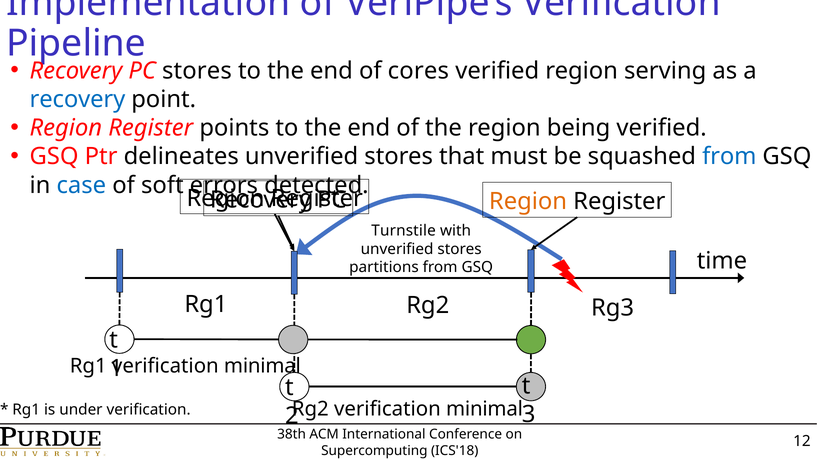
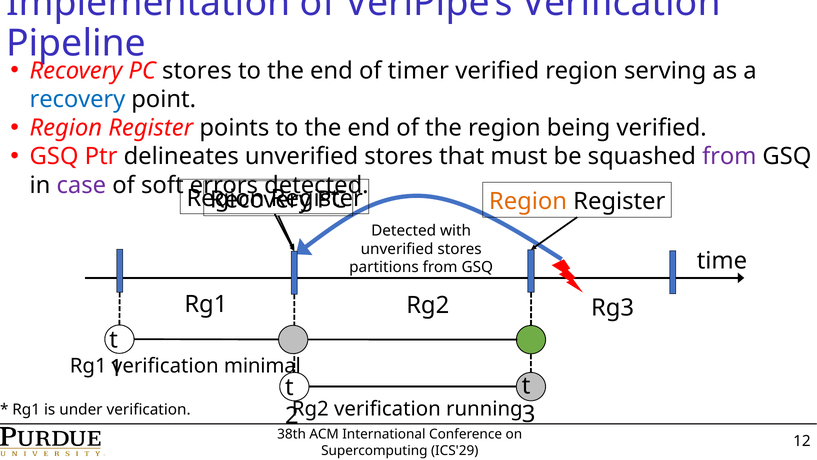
cores: cores -> timer (418, 71)
from colour: blue -> purple (729, 156)
case colour: blue -> purple (81, 185)
Turnstile: Turnstile -> Detected (404, 230)
Rg2 verification minimal: minimal -> running (484, 409)
ICS'18: ICS'18 -> ICS'29 (455, 450)
